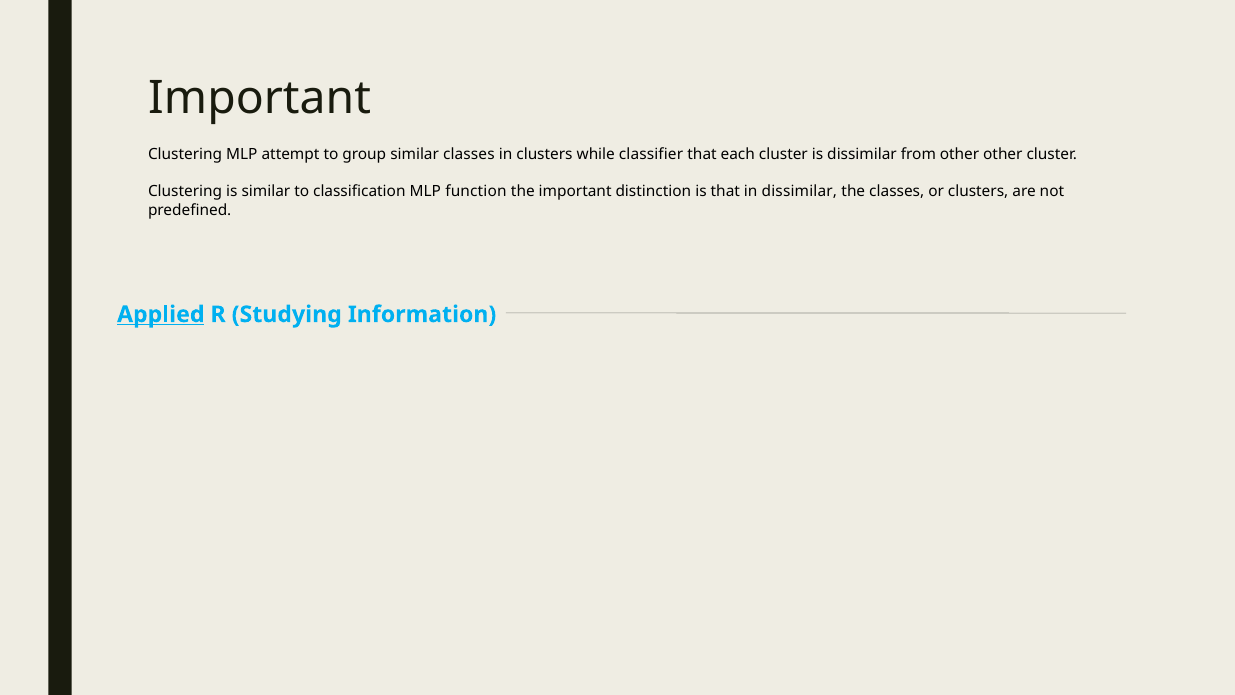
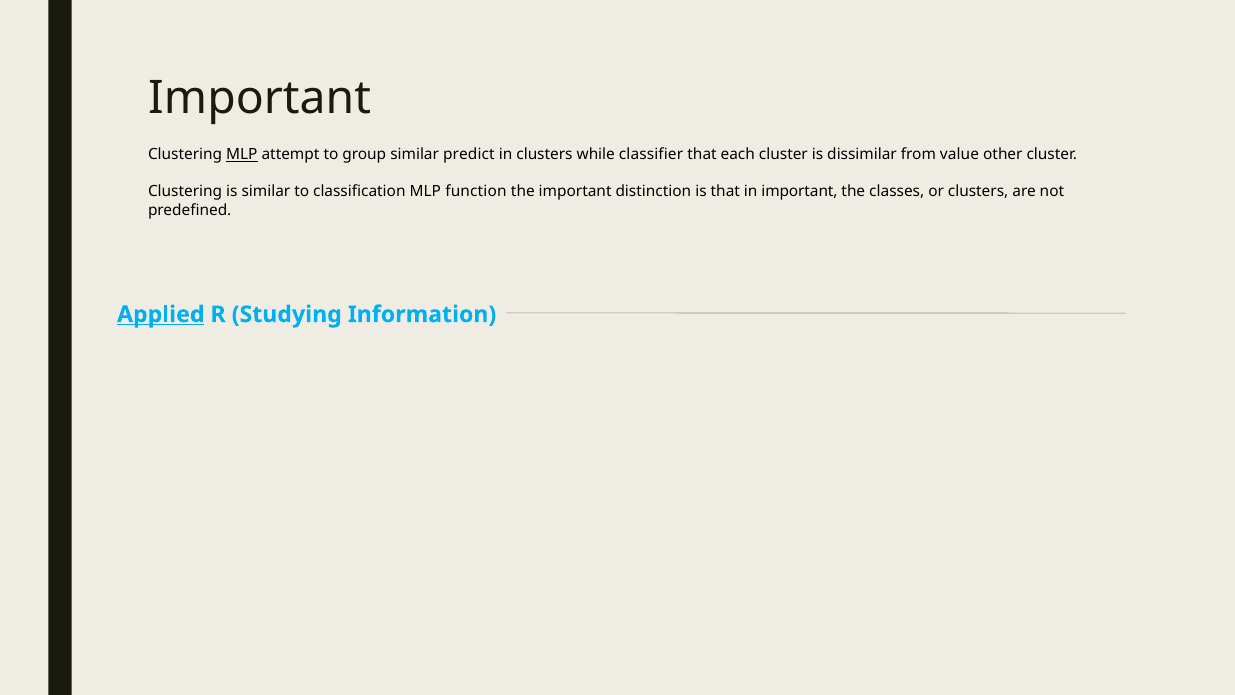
MLP underline: none -> present (242, 155)
similar classes: classes -> predict (469, 155)
from other: other -> value (959, 155)
in dissimilar: dissimilar -> important (799, 192)
